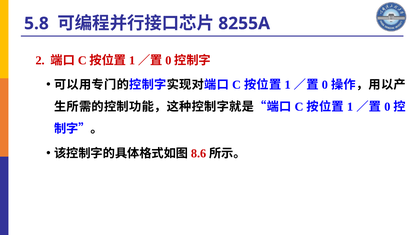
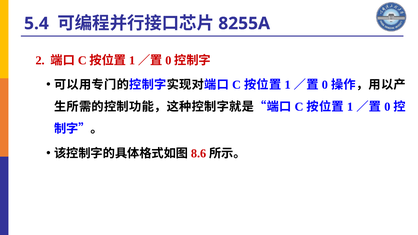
5.8: 5.8 -> 5.4 (36, 23)
